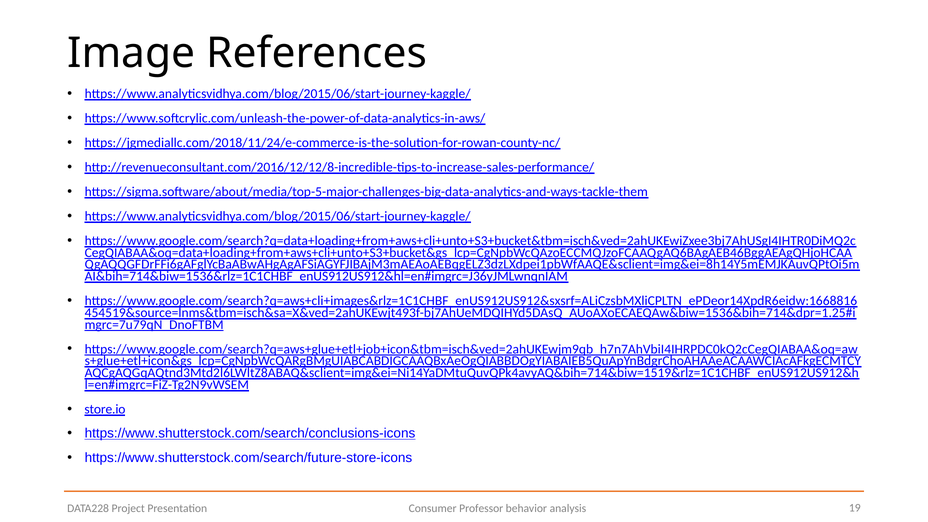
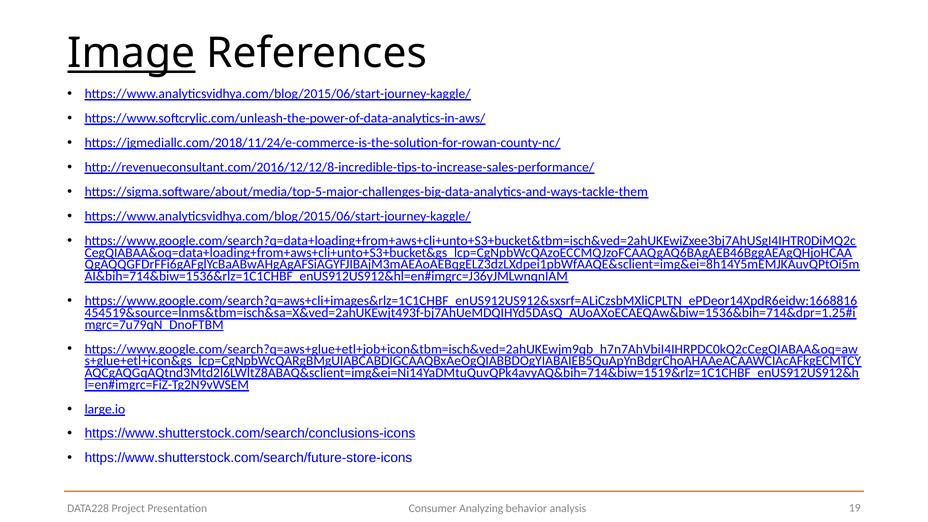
Image underline: none -> present (131, 53)
store.io: store.io -> large.io (105, 409)
Professor: Professor -> Analyzing (481, 509)
